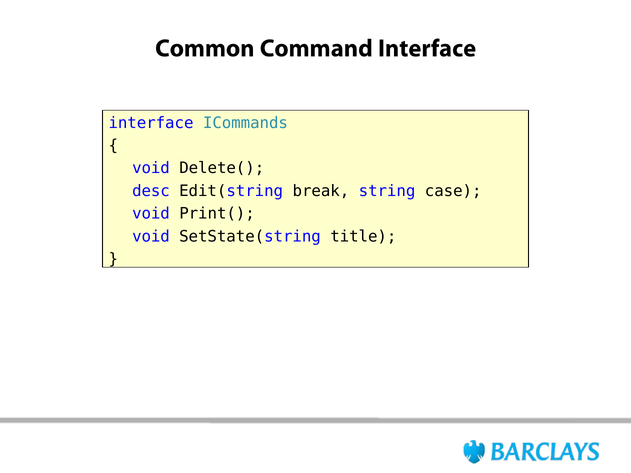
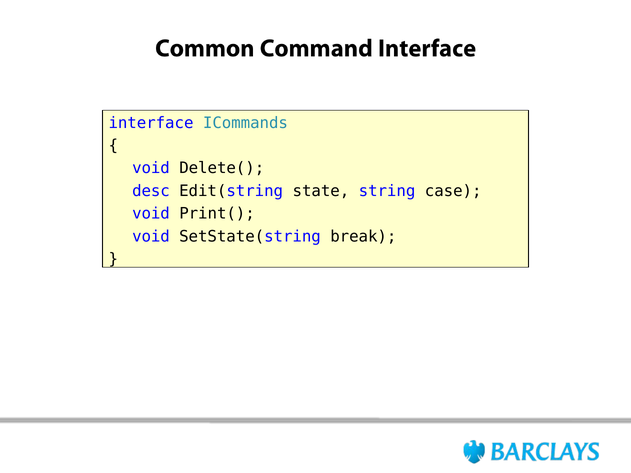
break: break -> state (321, 191)
title: title -> break (363, 236)
